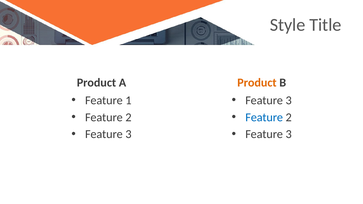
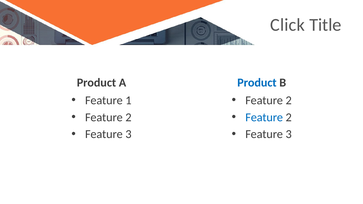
Style: Style -> Click (287, 25)
Product colour: orange -> blue (257, 83)
3: 3 -> 2 (289, 100)
